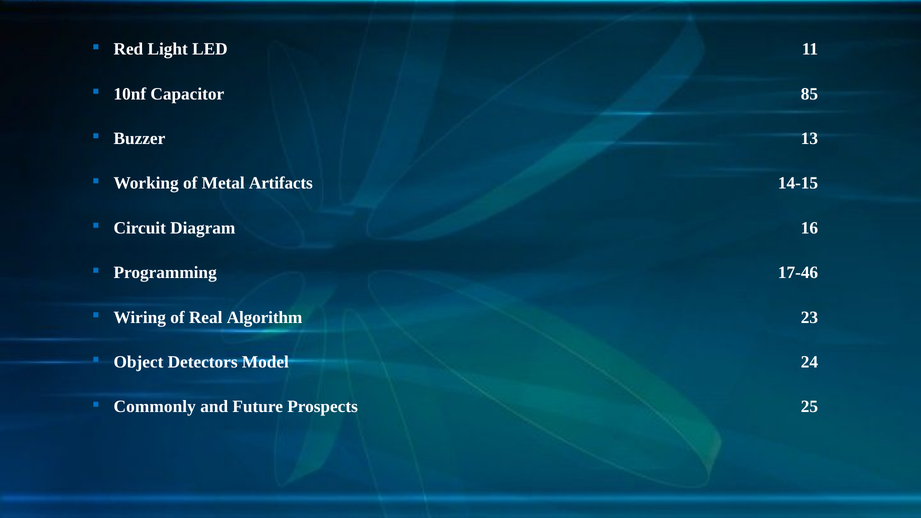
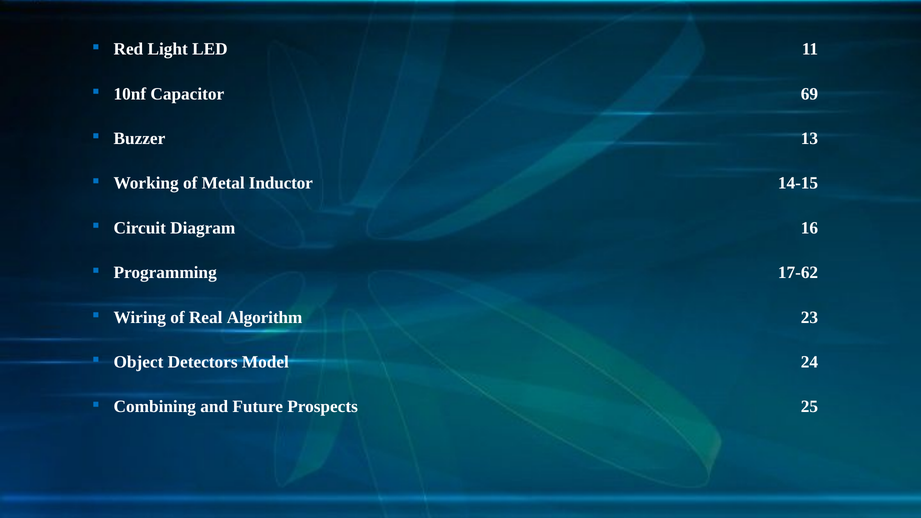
85: 85 -> 69 (809, 94)
Artifacts: Artifacts -> Inductor (281, 183)
17-46: 17-46 -> 17-62 (798, 273)
Commonly: Commonly -> Combining (155, 407)
